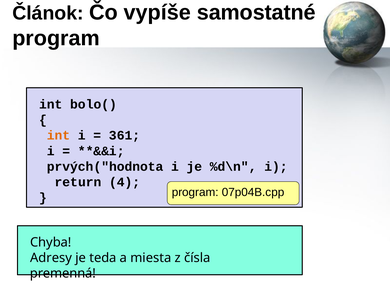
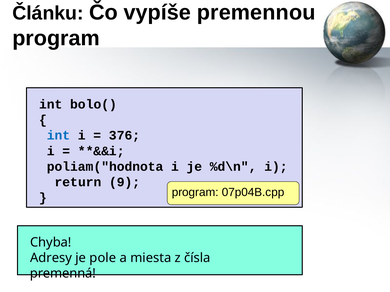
Článok: Článok -> Článku (48, 13)
samostatné: samostatné -> premennou (256, 12)
int colour: orange -> blue (59, 135)
361: 361 -> 376 (125, 135)
prvých("hodnota: prvých("hodnota -> poliam("hodnota (105, 166)
4: 4 -> 9 (125, 182)
teda: teda -> pole (103, 257)
